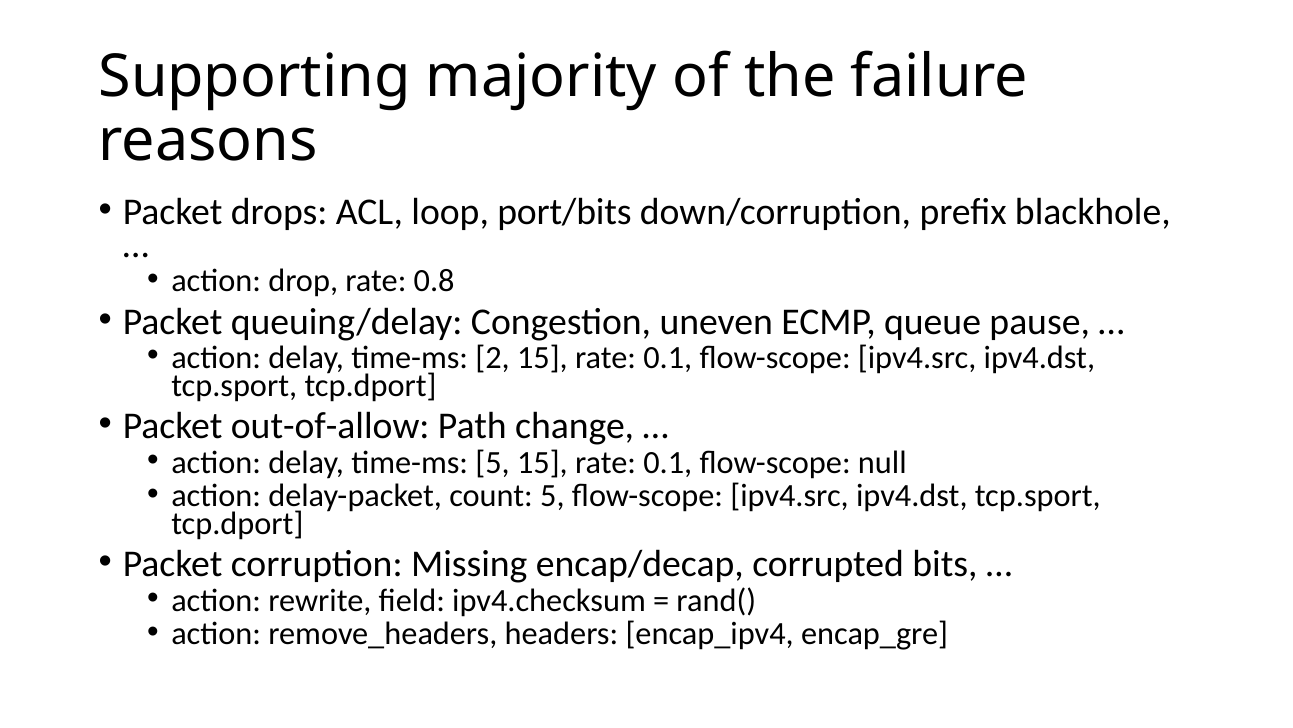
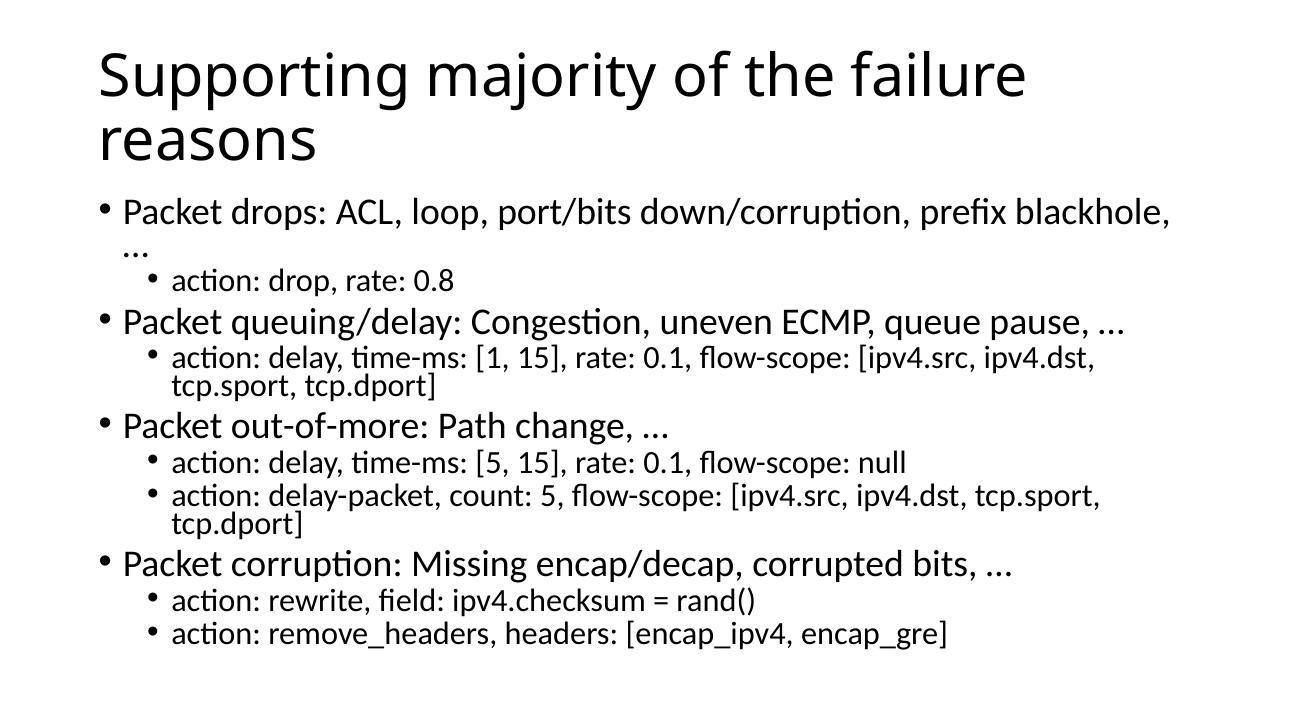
2: 2 -> 1 (493, 357)
out-of-allow: out-of-allow -> out-of-more (330, 426)
